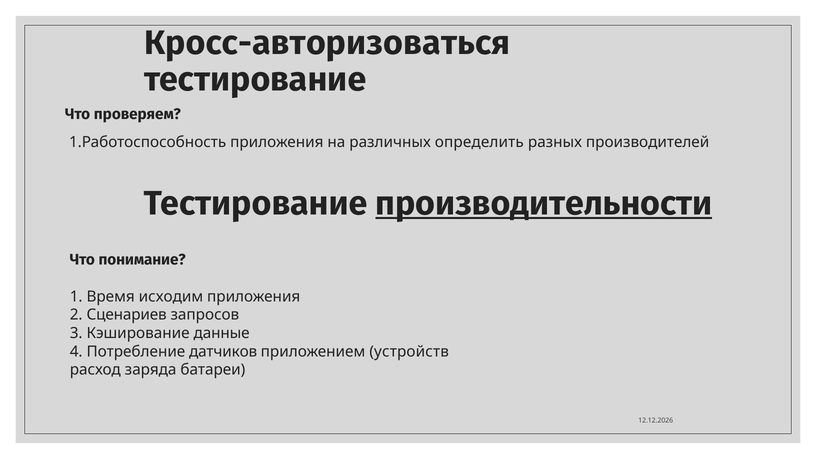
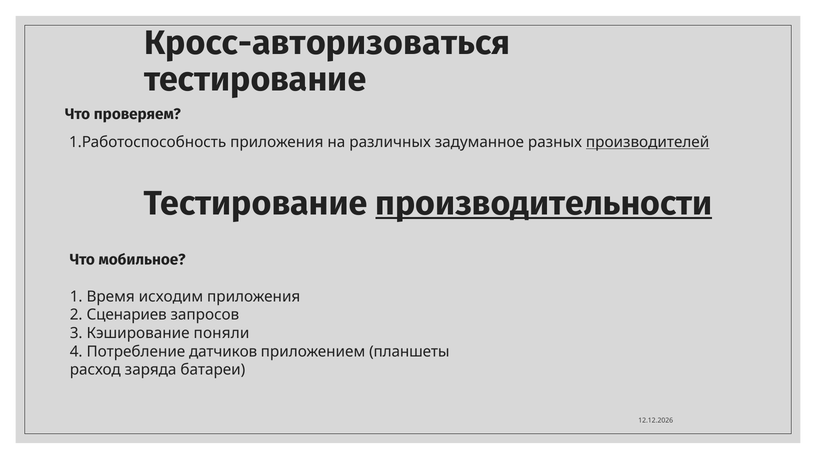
определить: определить -> задуманное (479, 142)
производителей underline: none -> present (648, 142)
понимание: понимание -> мобильное (142, 260)
данные: данные -> поняли (221, 333)
устройств: устройств -> планшеты (409, 352)
